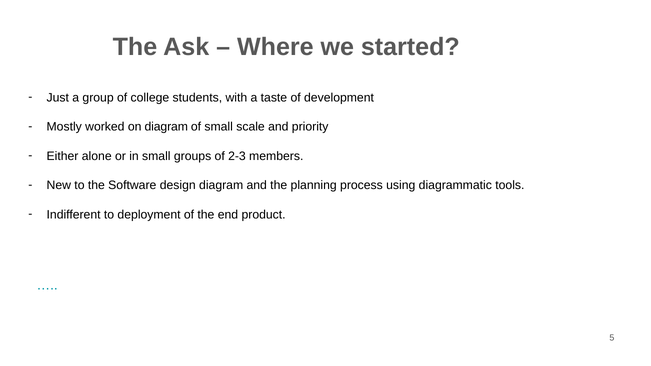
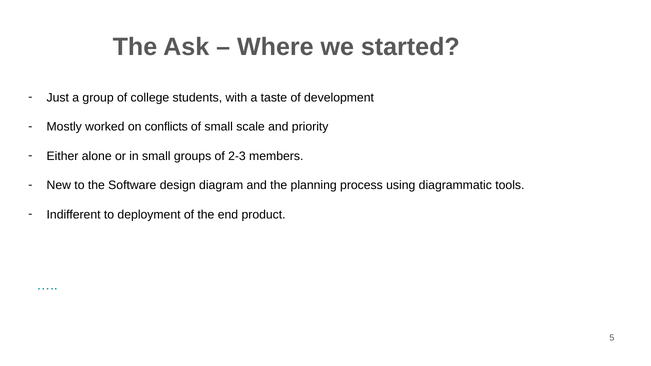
on diagram: diagram -> conflicts (166, 127)
